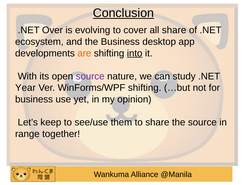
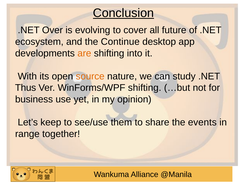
all share: share -> future (174, 30)
the Business: Business -> Continue (120, 42)
into underline: present -> none (135, 53)
source colour: purple -> orange (90, 76)
Year: Year -> Thus (26, 88)
the source: source -> events (202, 123)
